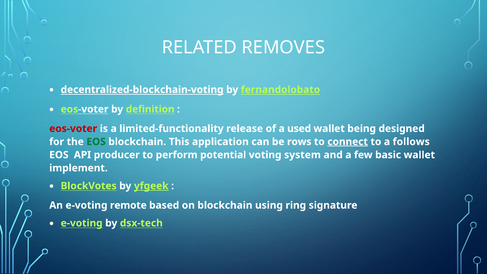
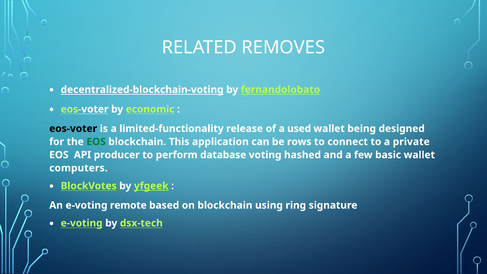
definition: definition -> economic (150, 109)
eos-voter colour: red -> black (73, 129)
connect underline: present -> none (348, 142)
follows: follows -> private (411, 142)
potential: potential -> database (223, 155)
system: system -> hashed (302, 155)
implement: implement -> computers (78, 168)
